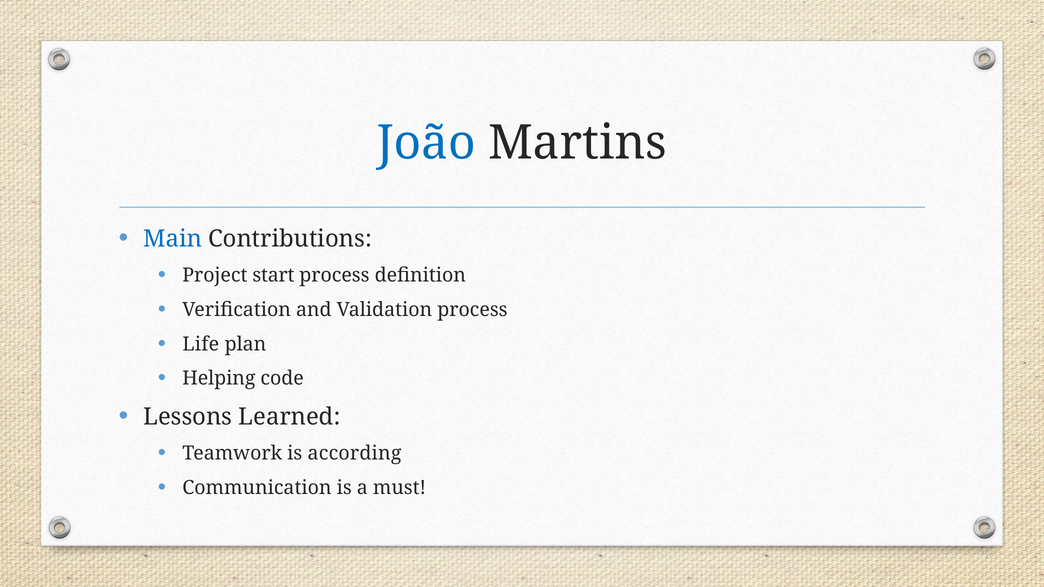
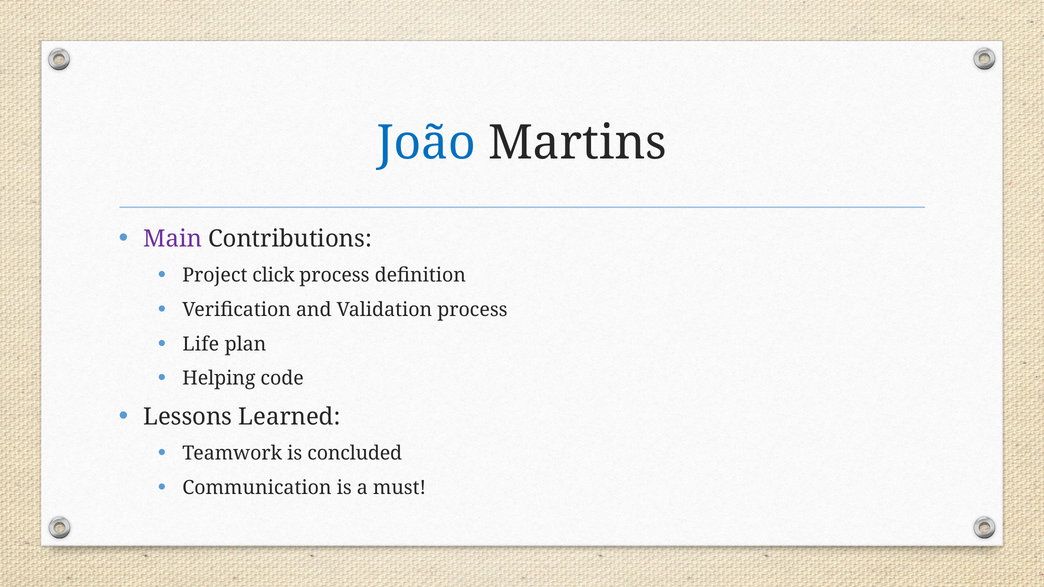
Main colour: blue -> purple (173, 239)
start: start -> click (273, 276)
according: according -> concluded (355, 454)
